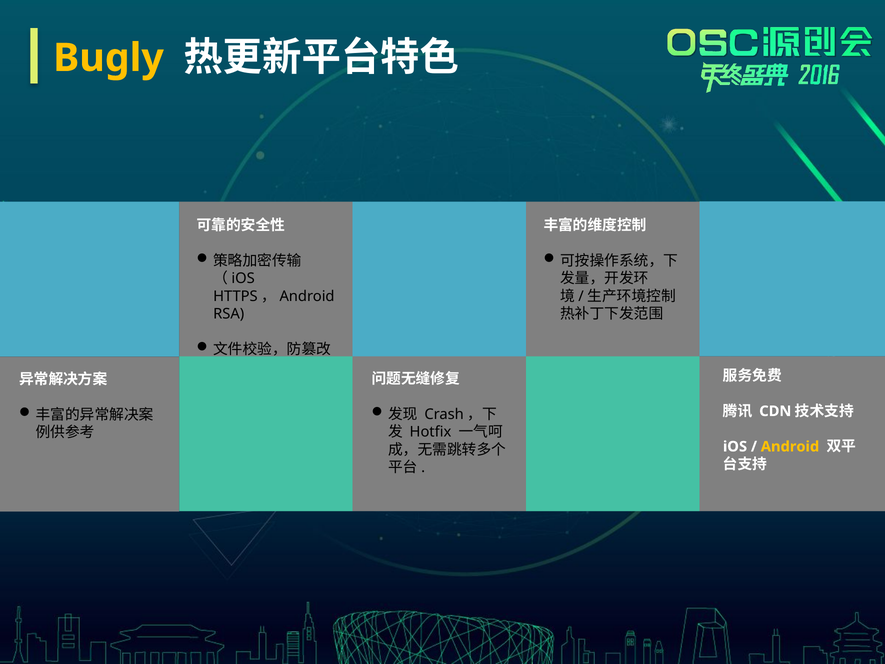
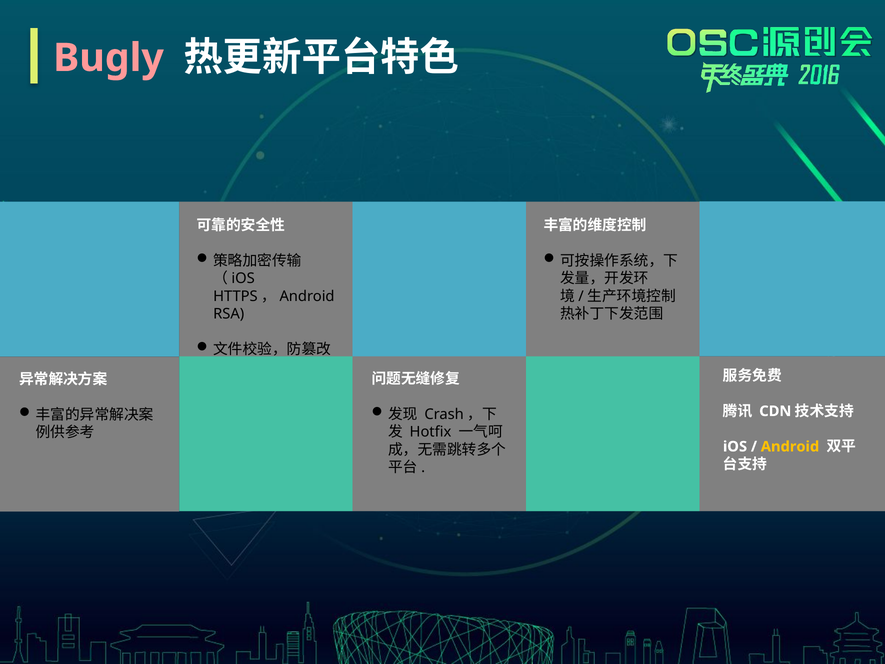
Bugly colour: yellow -> pink (108, 58)
